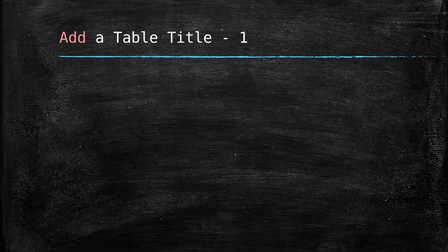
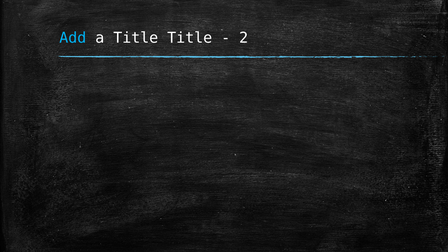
Add colour: pink -> light blue (73, 38)
a Table: Table -> Title (136, 38)
1: 1 -> 2 (244, 38)
